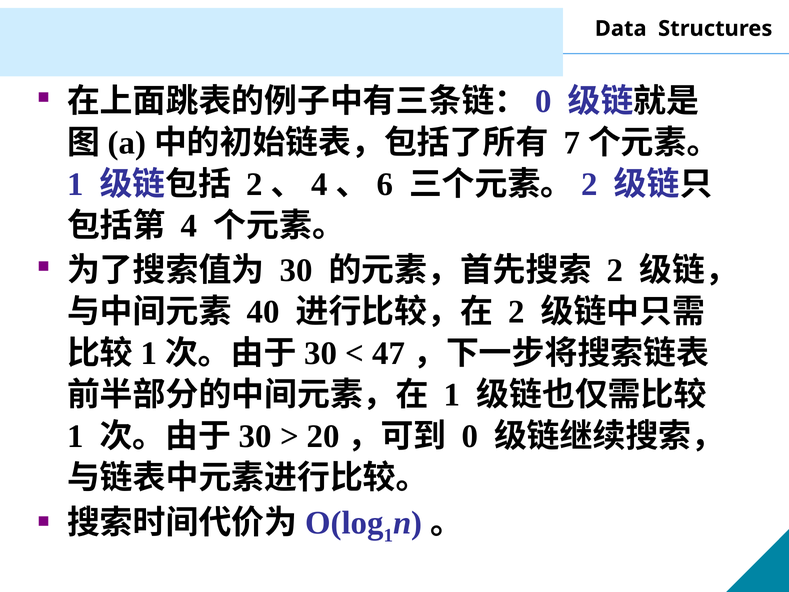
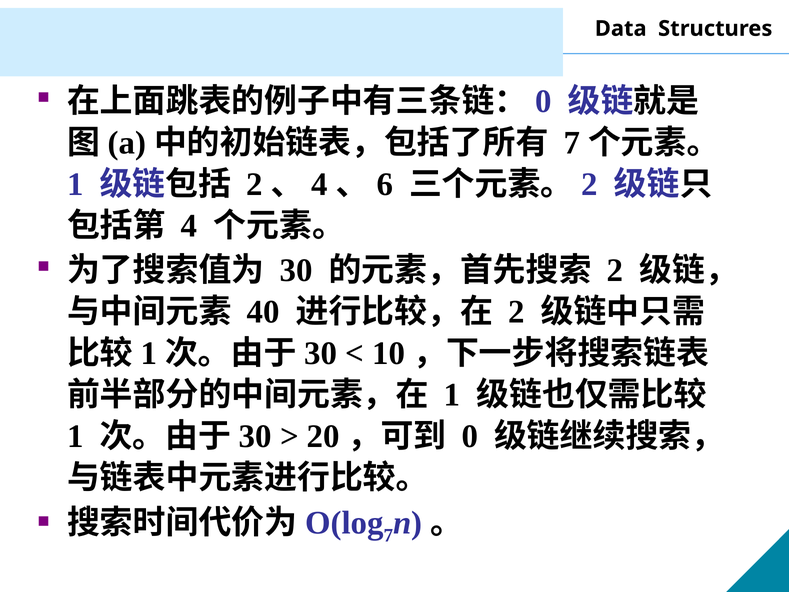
47: 47 -> 10 (389, 353)
1: 1 -> 7 (388, 535)
